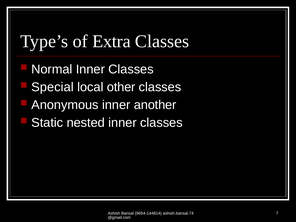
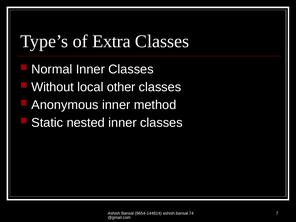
Special: Special -> Without (53, 87)
another: another -> method (155, 105)
